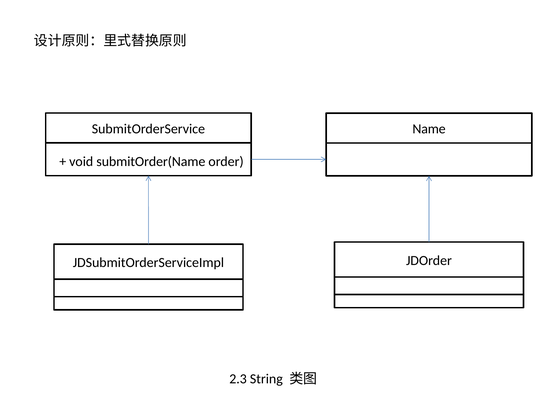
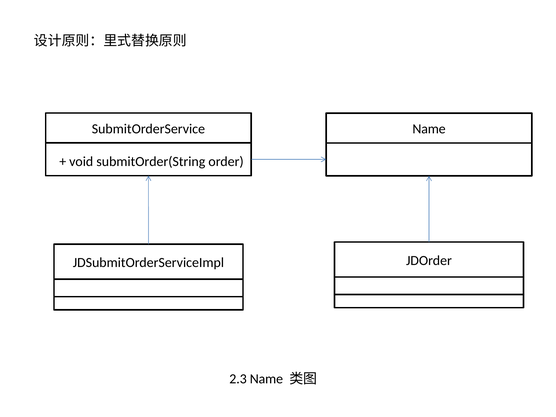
submitOrder(Name: submitOrder(Name -> submitOrder(String (151, 161)
2.3 String: String -> Name (266, 379)
